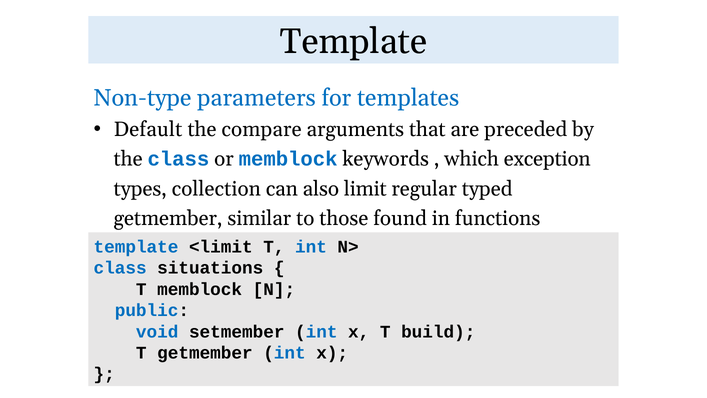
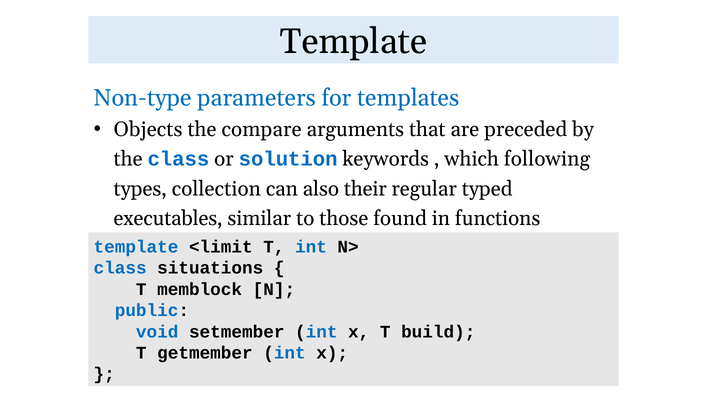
Default: Default -> Objects (148, 129)
or memblock: memblock -> solution (288, 159)
exception: exception -> following (547, 159)
limit: limit -> their (365, 189)
getmember: getmember -> executables (168, 218)
